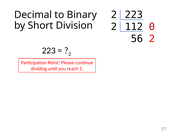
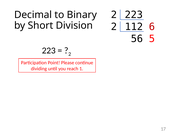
0: 0 -> 6 (152, 27)
56 2: 2 -> 5 (152, 39)
